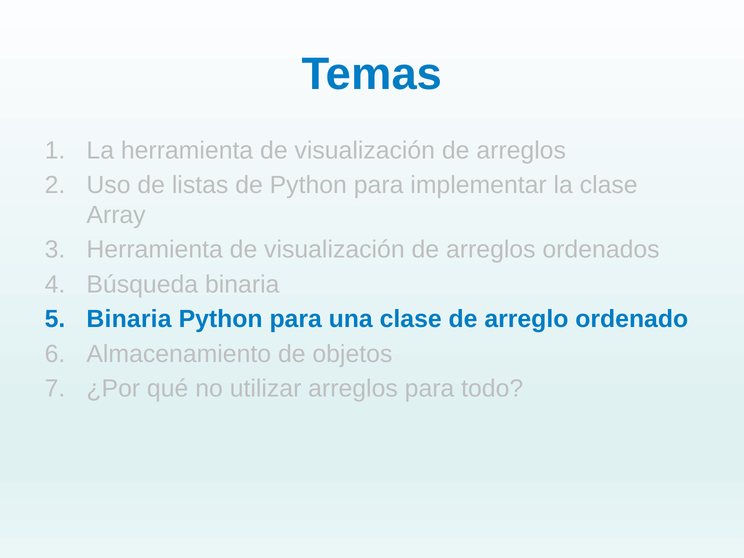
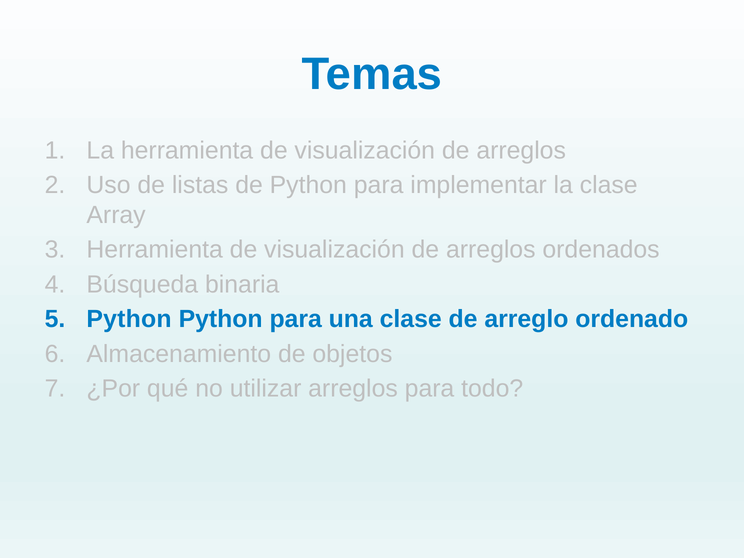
Binaria: Binaria -> Python (129, 319)
